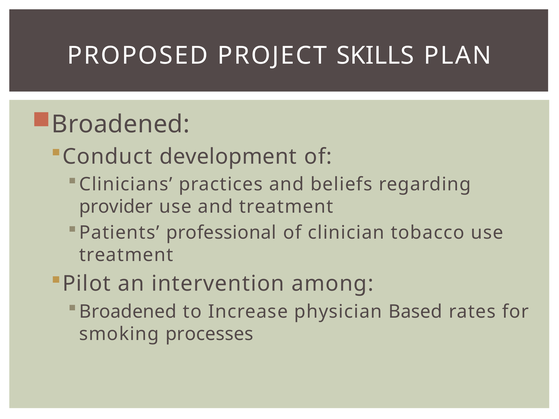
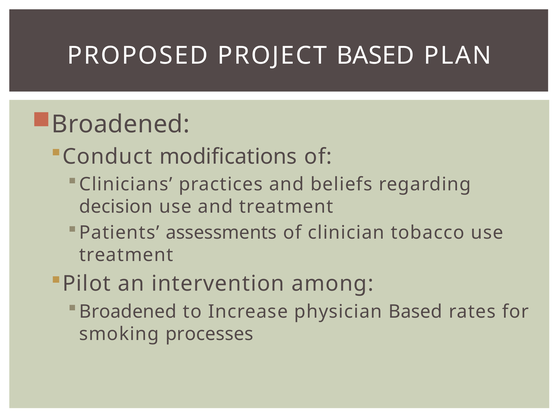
PROJECT SKILLS: SKILLS -> BASED (375, 56)
development: development -> modifications (228, 157)
provider: provider -> decision (116, 207)
professional: professional -> assessments (221, 233)
